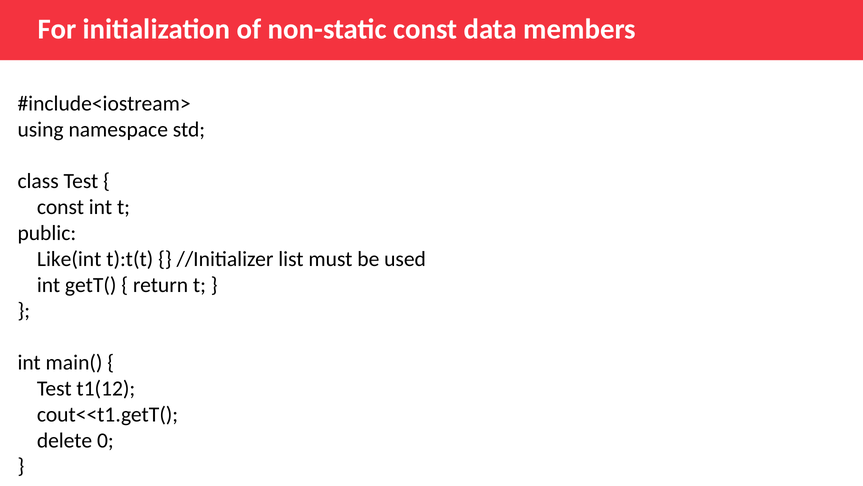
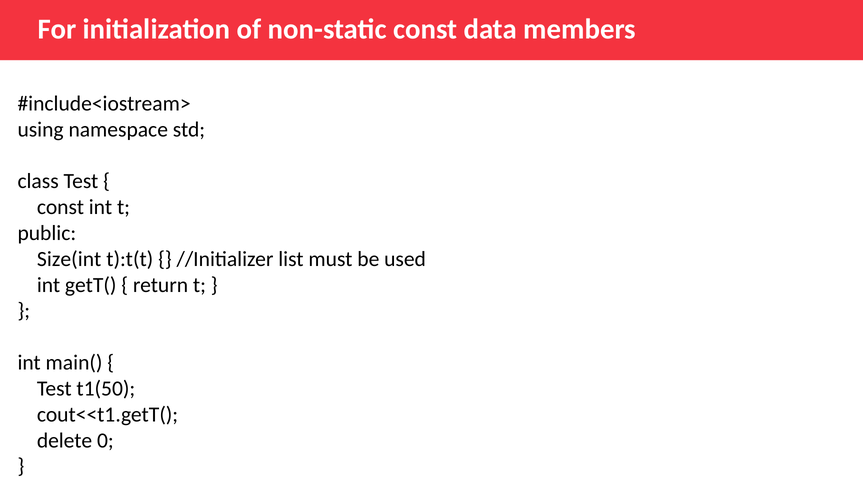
Like(int: Like(int -> Size(int (69, 259)
t1(12: t1(12 -> t1(50 (106, 388)
